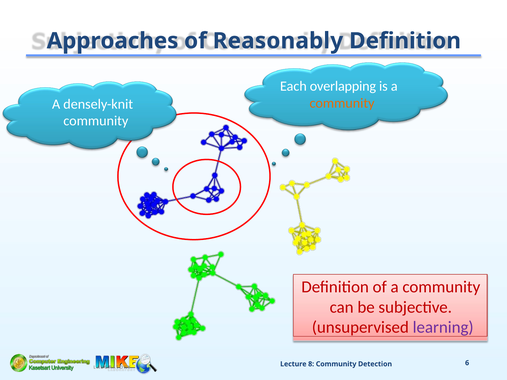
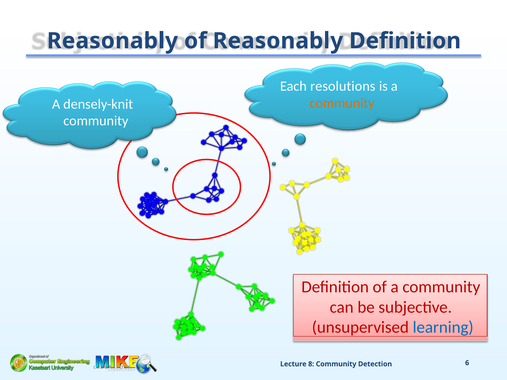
Approaches: Approaches -> Reasonably (112, 41)
overlapping: overlapping -> resolutions (343, 86)
learning colour: purple -> blue (443, 328)
